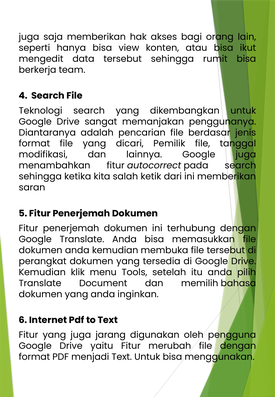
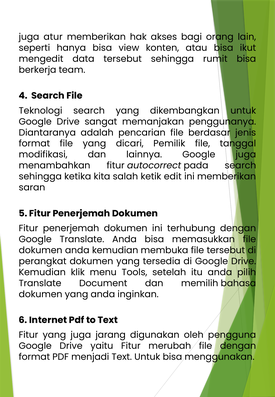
saja: saja -> atur (53, 37)
dari: dari -> edit (173, 177)
